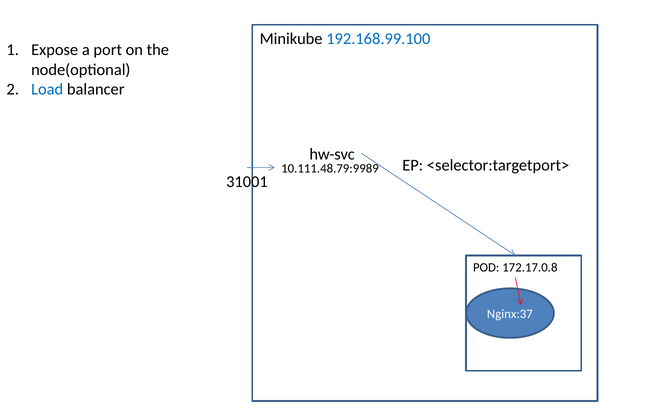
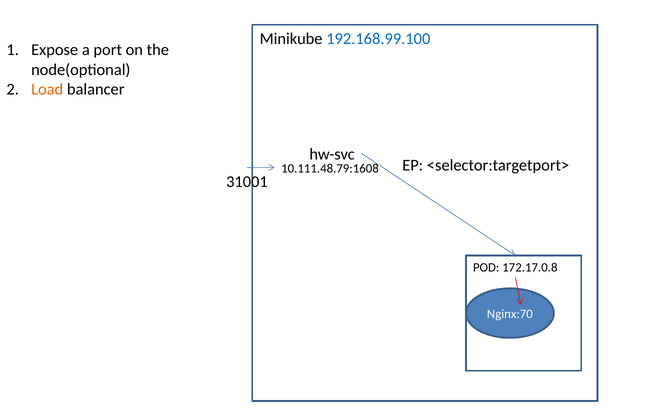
Load colour: blue -> orange (47, 89)
10.111.48.79:9989: 10.111.48.79:9989 -> 10.111.48.79:1608 (330, 168)
Nginx:37: Nginx:37 -> Nginx:70 (510, 313)
